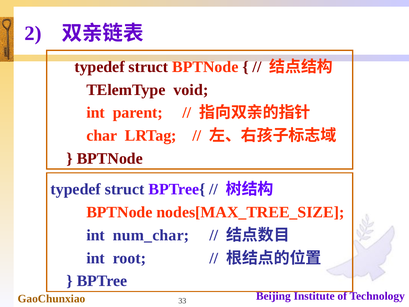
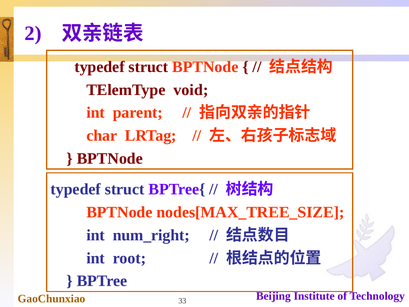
num_char: num_char -> num_right (151, 235)
